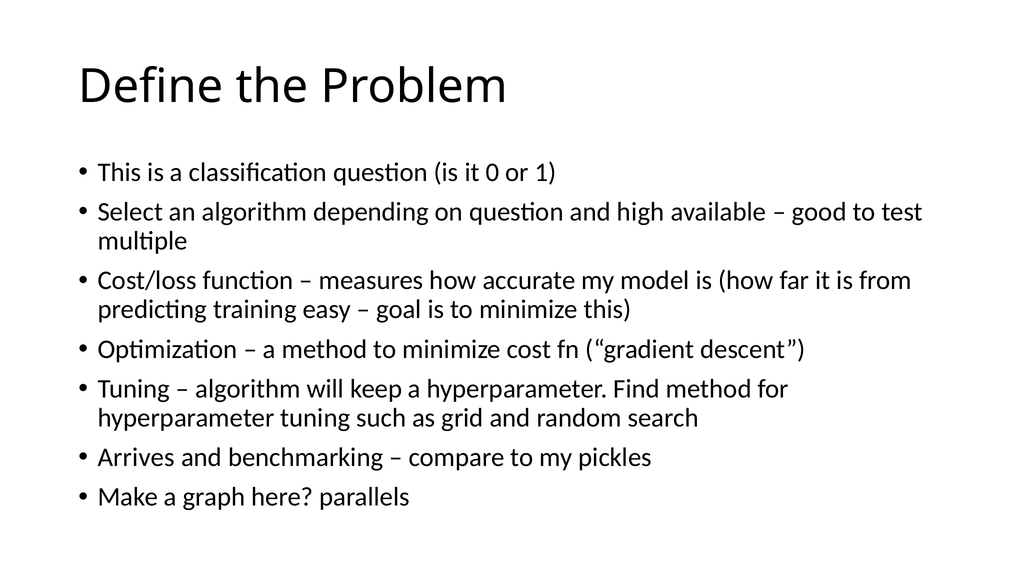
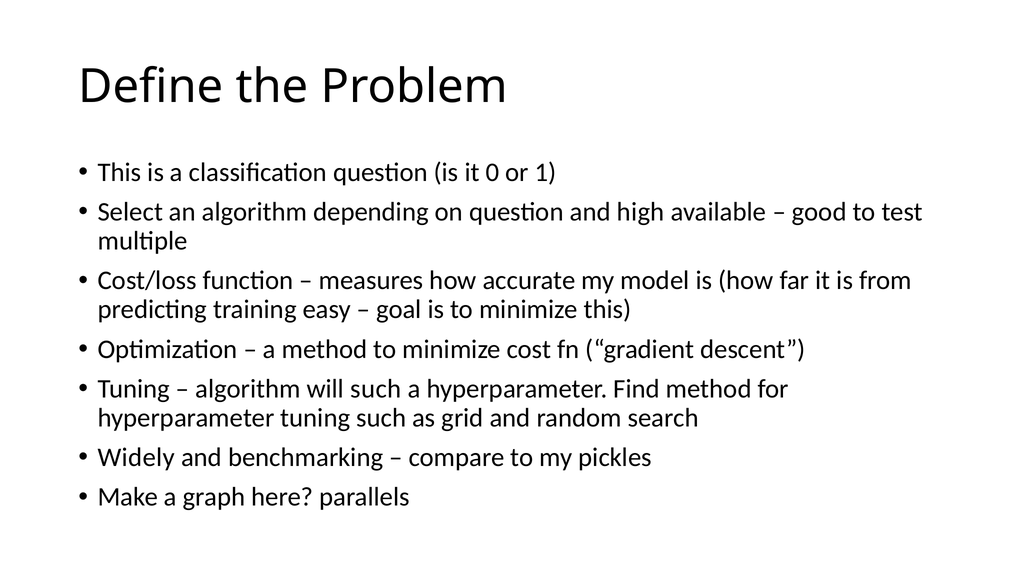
will keep: keep -> such (376, 389)
Arrives: Arrives -> Widely (136, 457)
